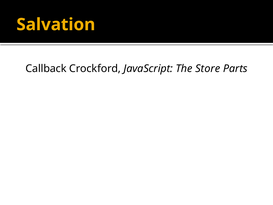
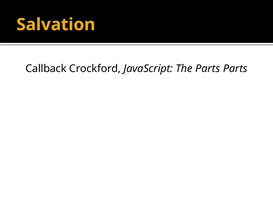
The Store: Store -> Parts (208, 68)
